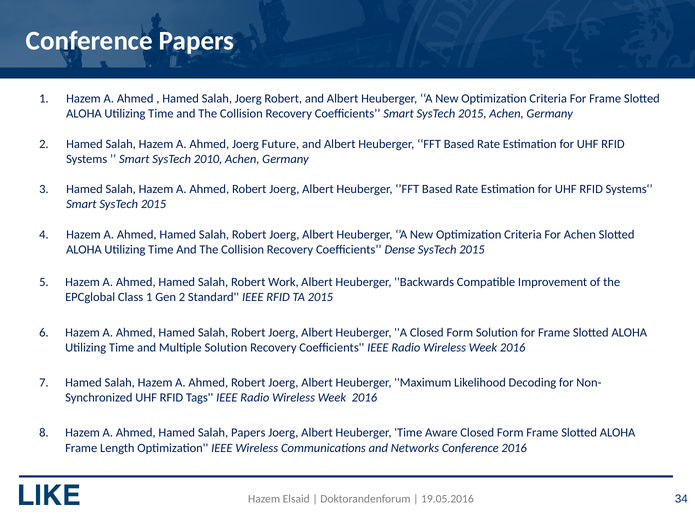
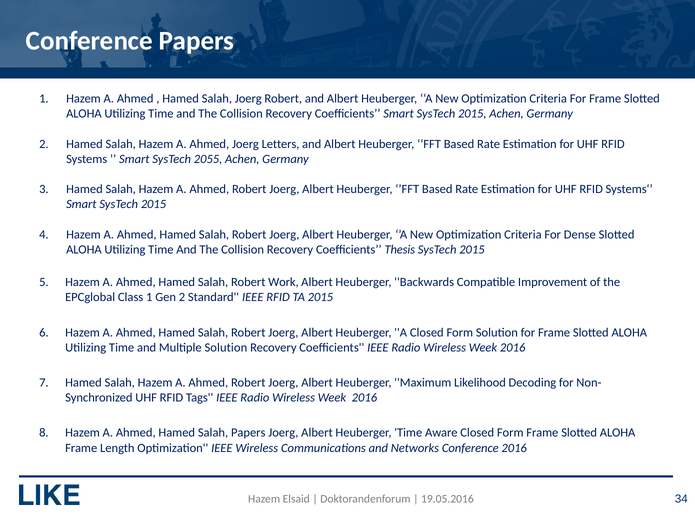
Future: Future -> Letters (281, 144)
2010: 2010 -> 2055 (208, 159)
For Achen: Achen -> Dense (580, 235)
Dense: Dense -> Thesis (400, 250)
